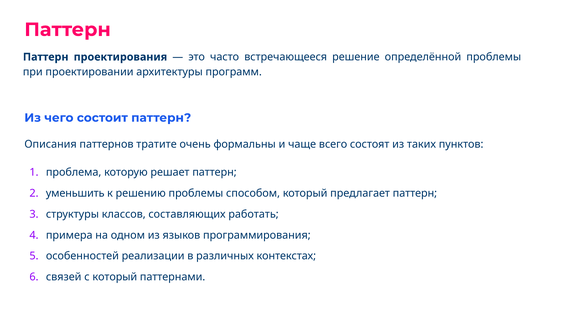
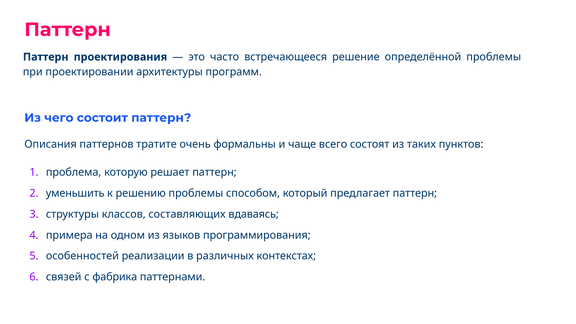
работать: работать -> вдаваясь (254, 214)
с который: который -> фабрика (115, 277)
